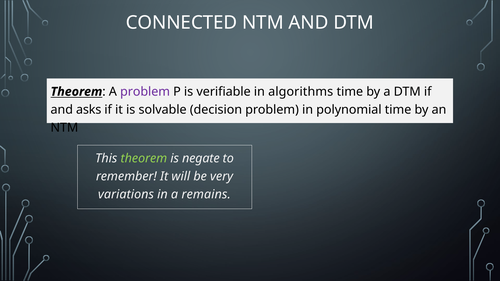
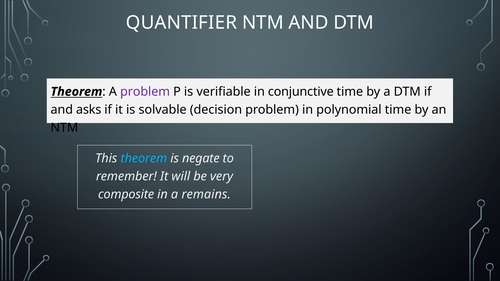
CONNECTED: CONNECTED -> QUANTIFIER (181, 23)
algorithms: algorithms -> conjunctive (301, 92)
theorem colour: light green -> light blue (144, 159)
variations: variations -> composite (126, 195)
